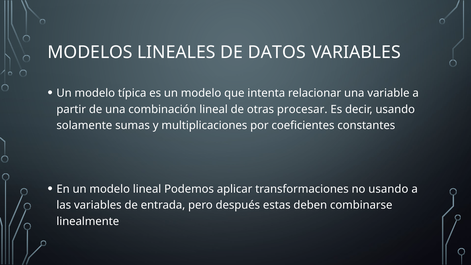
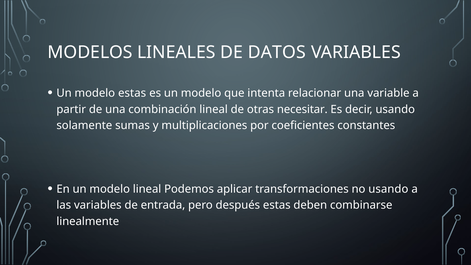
modelo típica: típica -> estas (132, 93)
procesar: procesar -> necesitar (302, 109)
